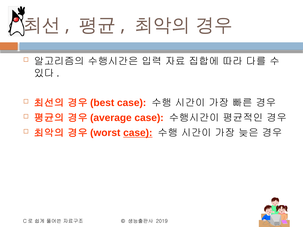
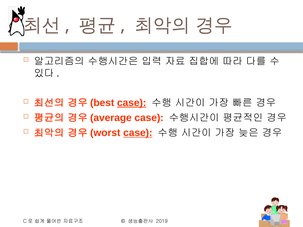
case underline: none -> present (132, 103)
